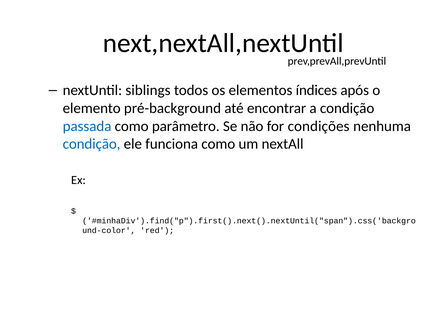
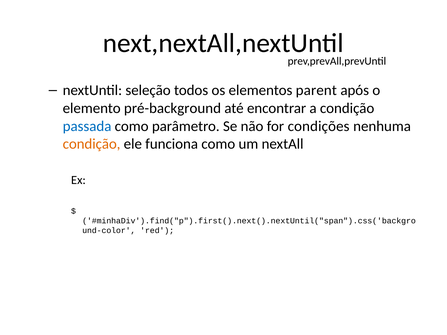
siblings: siblings -> seleção (148, 90)
índices: índices -> parent (316, 90)
condição colour: blue -> orange (92, 144)
